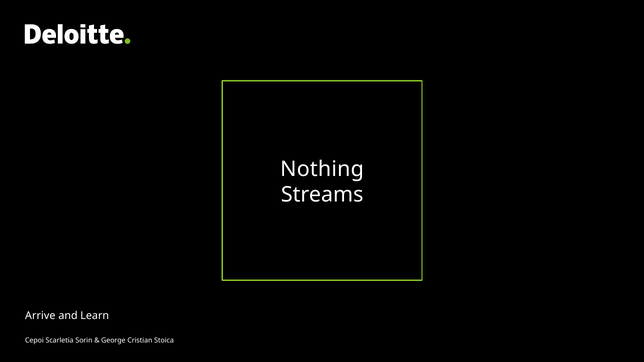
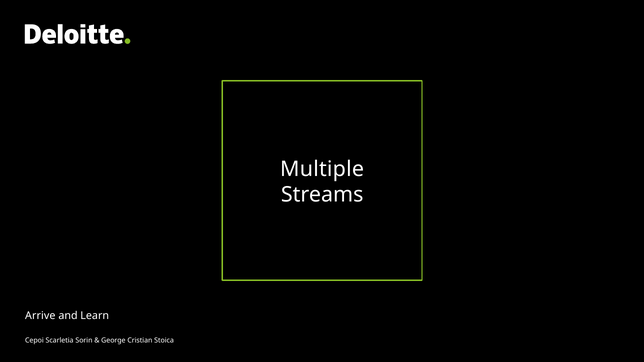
Nothing: Nothing -> Multiple (322, 169)
